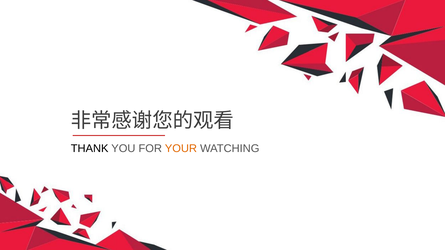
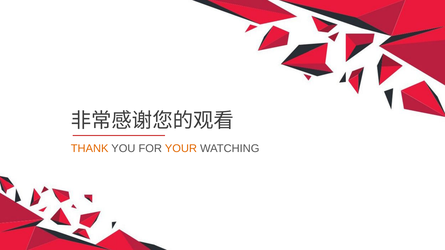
THANK colour: black -> orange (90, 149)
